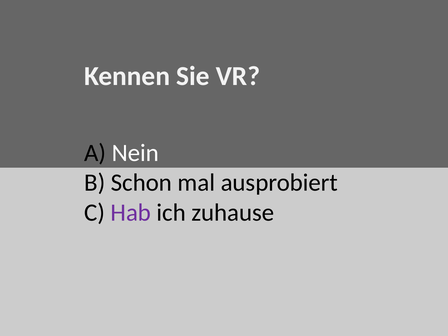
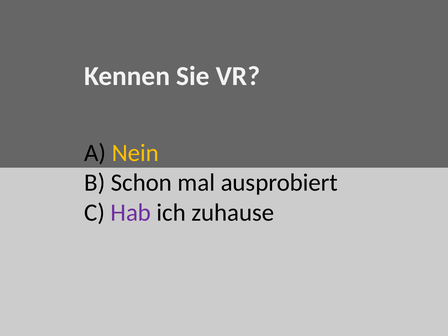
Nein colour: white -> yellow (135, 153)
